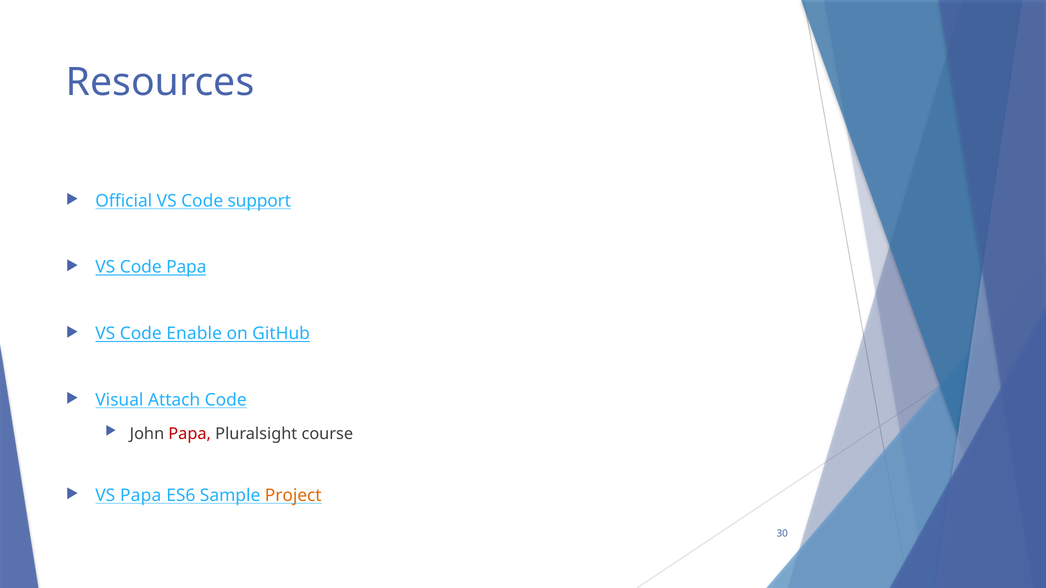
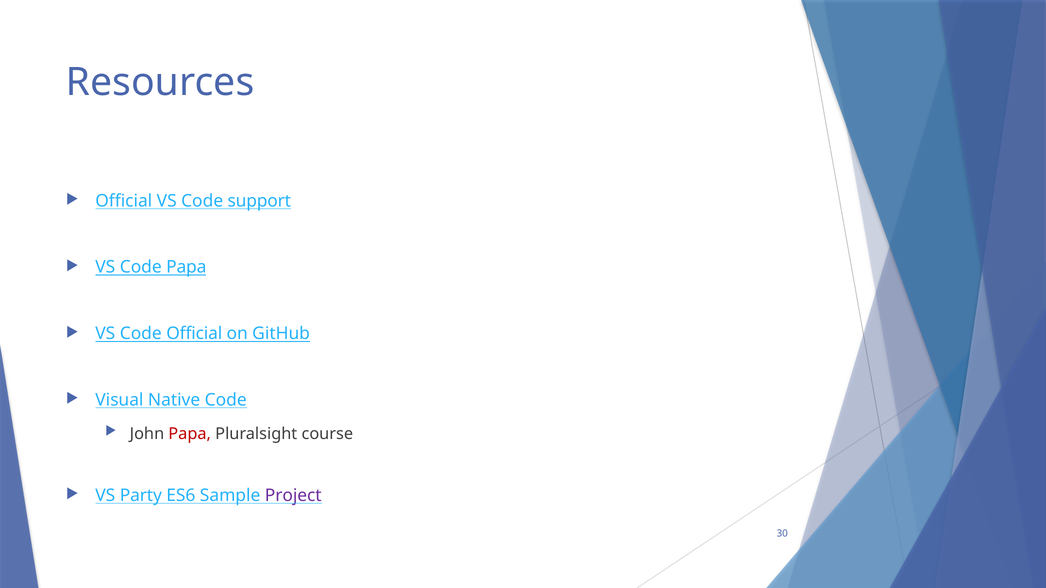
Code Enable: Enable -> Official (194, 334)
Attach: Attach -> Native (174, 400)
VS Papa: Papa -> Party (141, 496)
Project colour: orange -> purple (293, 496)
